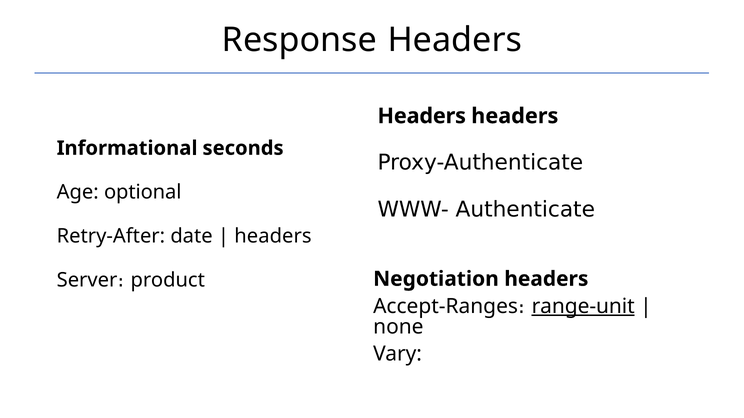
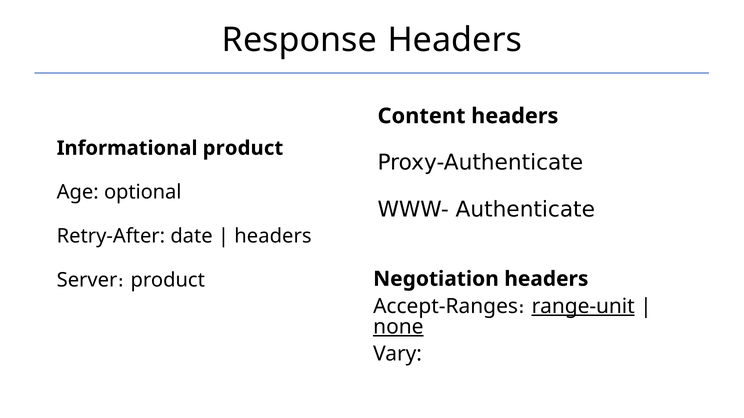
Headers: Headers -> Content (422, 116)
Informational seconds: seconds -> product (243, 148)
none underline: none -> present (398, 327)
